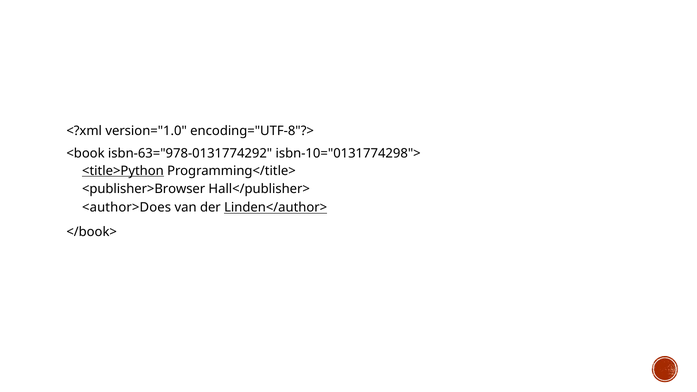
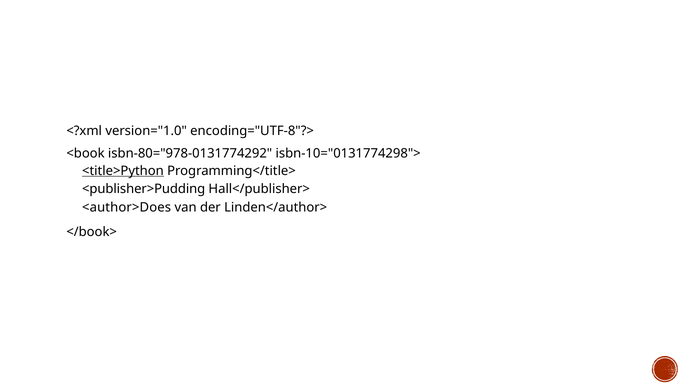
isbn-63="978-0131774292: isbn-63="978-0131774292 -> isbn-80="978-0131774292 (190, 154)
<publisher>Browser: <publisher>Browser -> <publisher>Pudding (144, 189)
Linden</author> underline: present -> none (276, 208)
